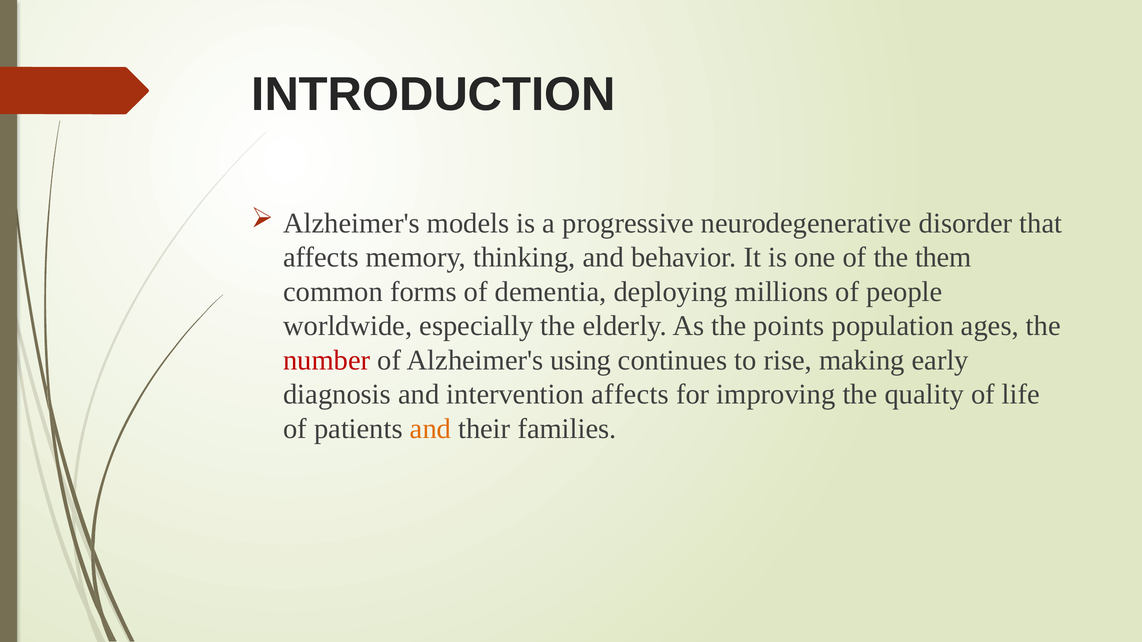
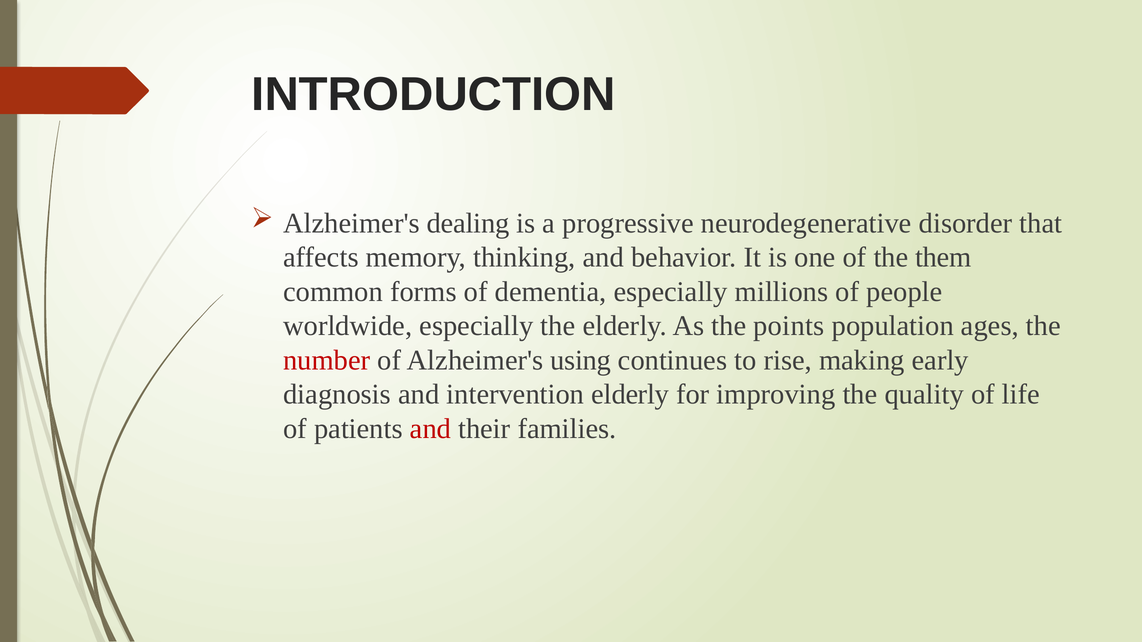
models: models -> dealing (468, 223)
dementia deploying: deploying -> especially (671, 292)
intervention affects: affects -> elderly (630, 395)
and colour: orange -> red (430, 429)
